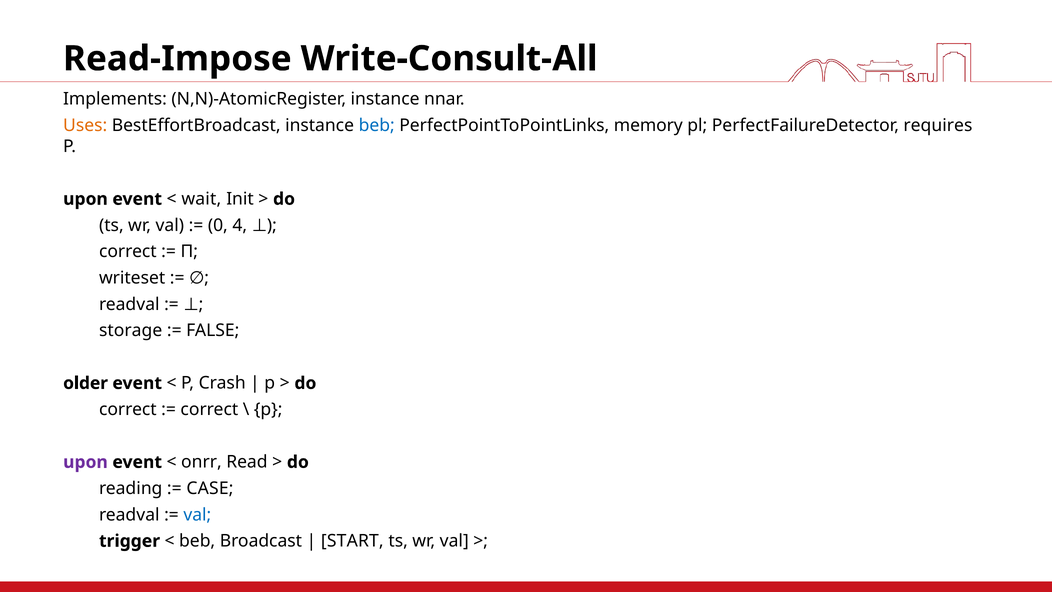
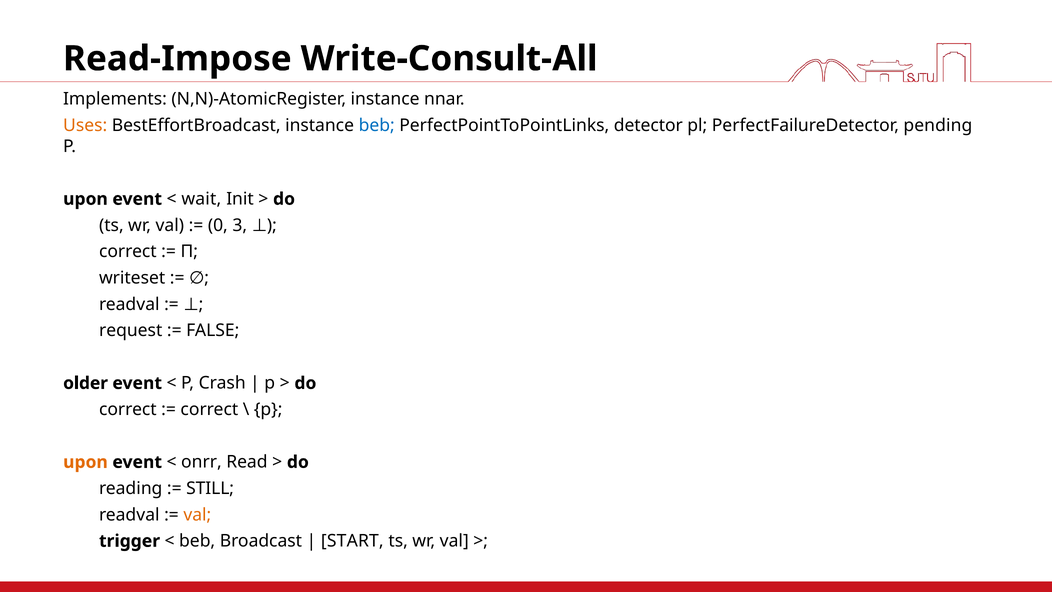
memory: memory -> detector (648, 125)
requires: requires -> pending (938, 125)
4: 4 -> 3 (240, 225)
storage: storage -> request (131, 330)
upon colour: purple -> orange (85, 462)
CASE: CASE -> STILL (210, 488)
val colour: blue -> orange (197, 515)
